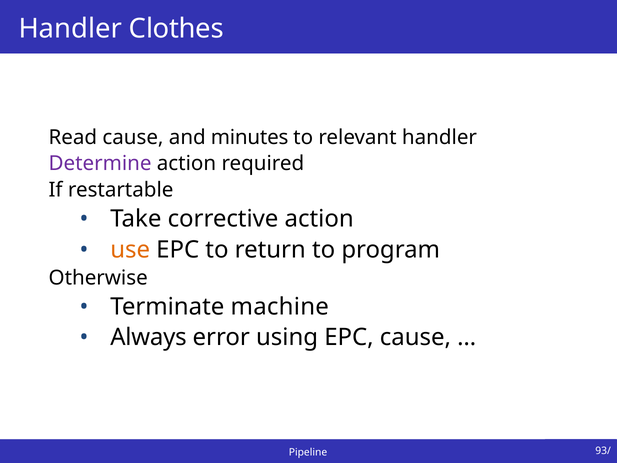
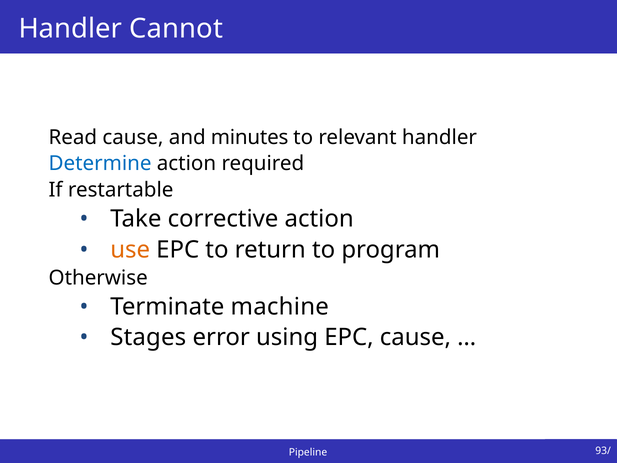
Clothes: Clothes -> Cannot (176, 29)
Determine colour: purple -> blue (100, 164)
Always: Always -> Stages (148, 337)
